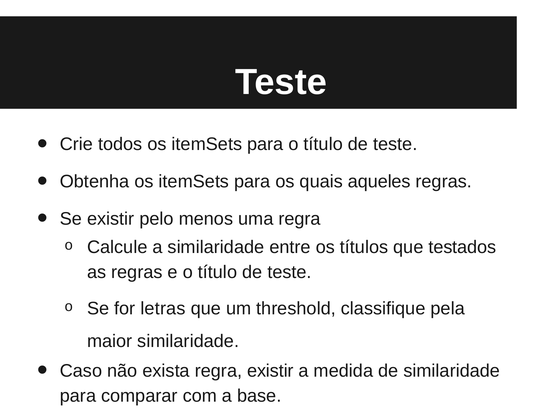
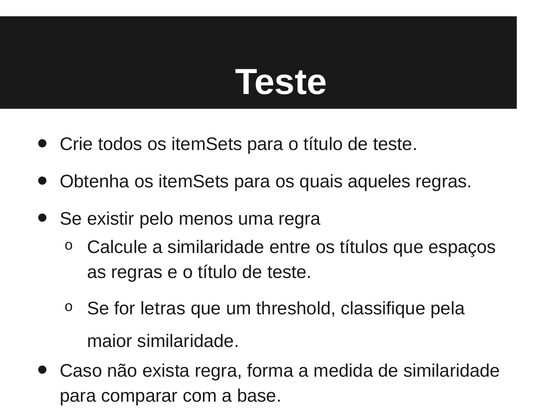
testados: testados -> espaços (462, 247)
regra existir: existir -> forma (270, 371)
